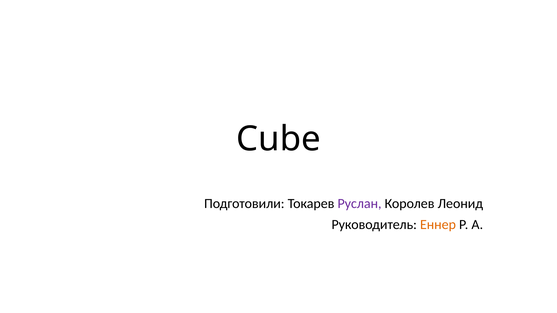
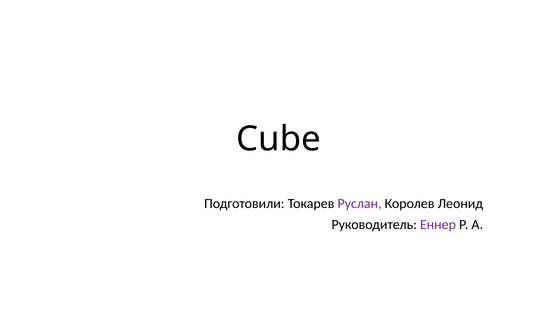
Еннер colour: orange -> purple (438, 225)
